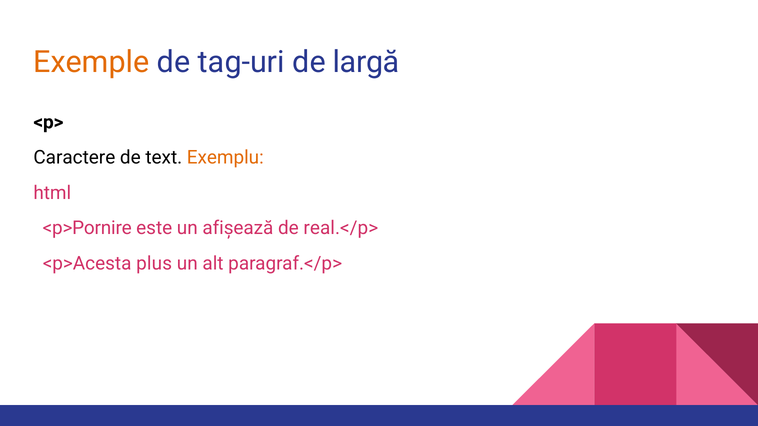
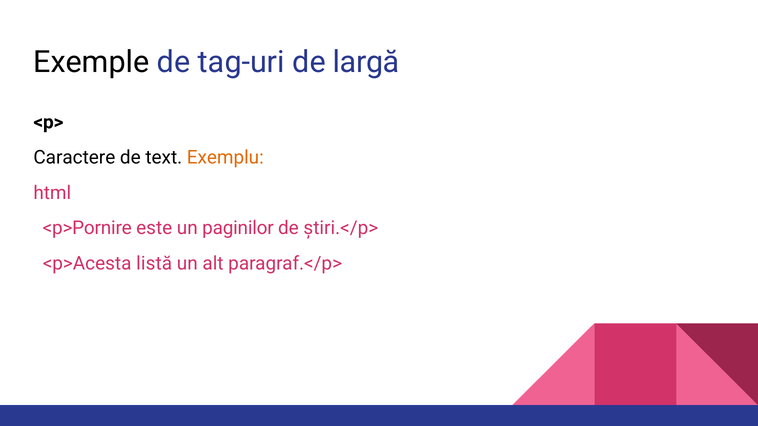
Exemple colour: orange -> black (91, 62)
afișează: afișează -> paginilor (238, 228)
real.</p>: real.</p> -> știri.</p> (341, 228)
plus: plus -> listă (154, 264)
